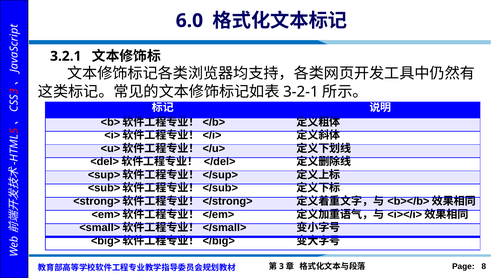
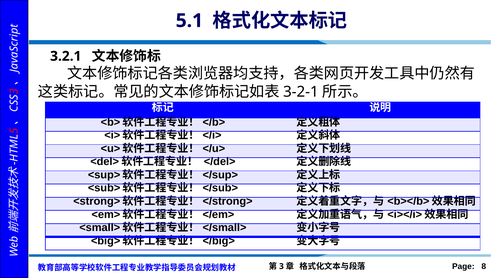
6.0: 6.0 -> 5.1 (189, 21)
